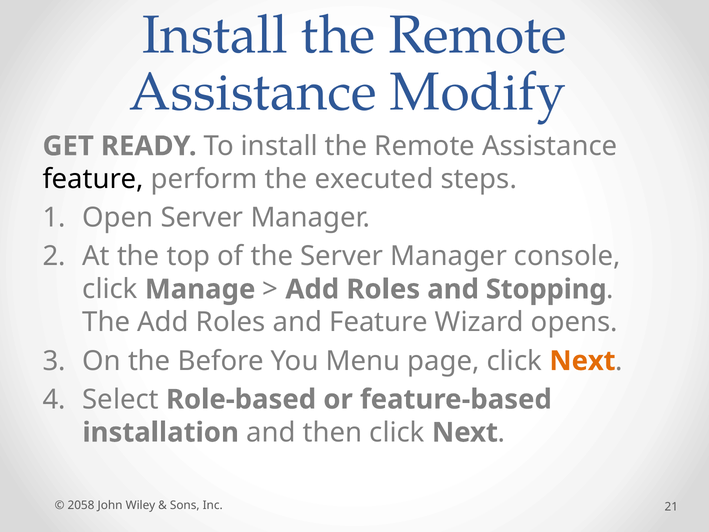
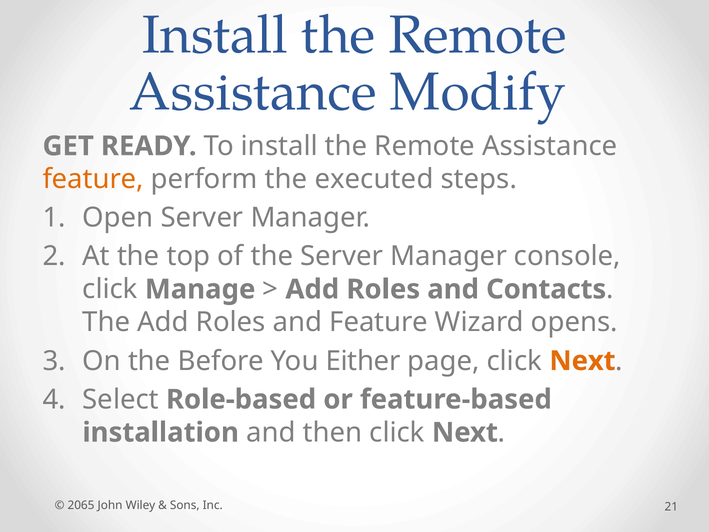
feature colour: black -> orange (93, 179)
Stopping: Stopping -> Contacts (546, 289)
Menu: Menu -> Either (363, 361)
2058: 2058 -> 2065 (81, 505)
